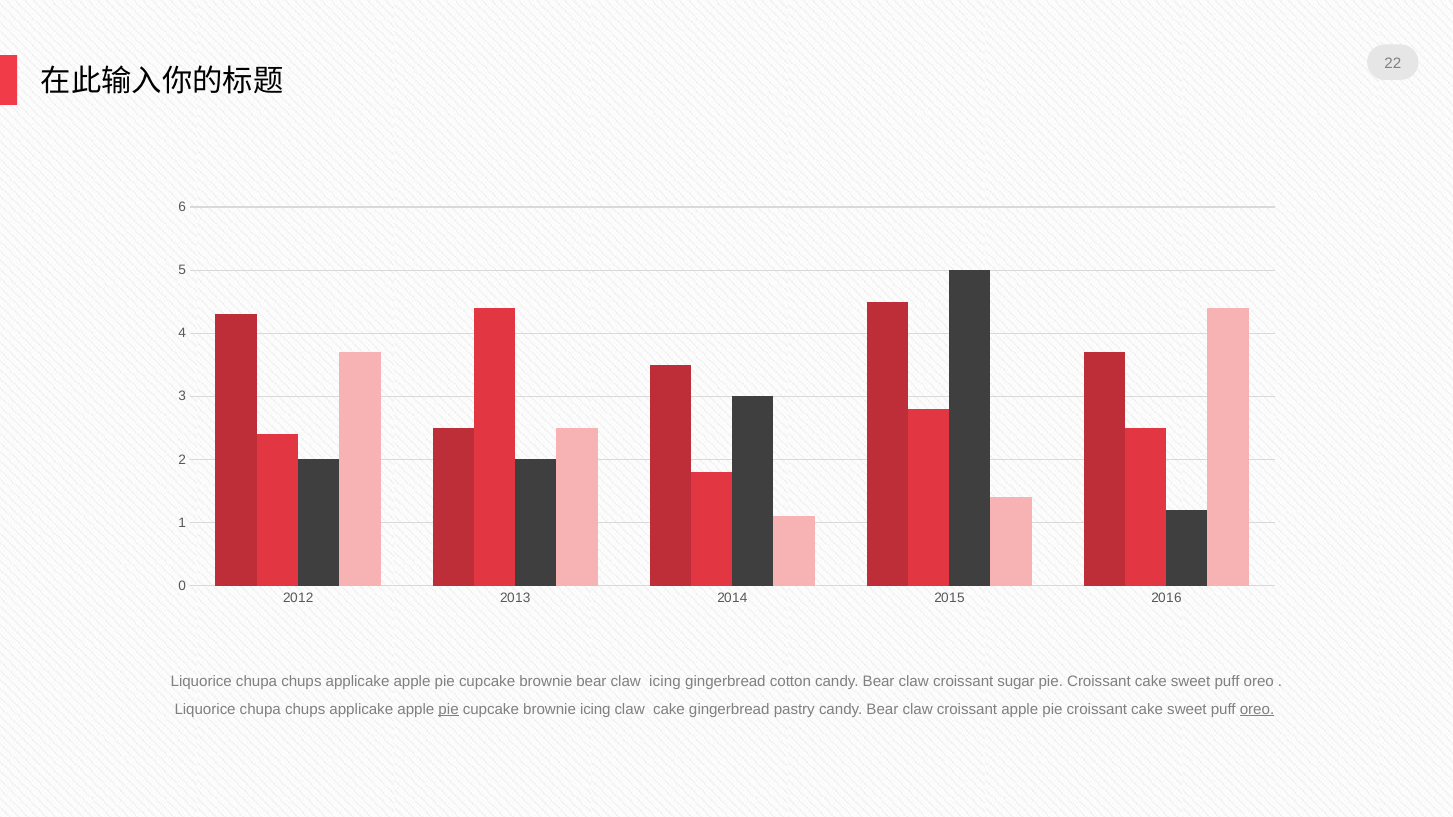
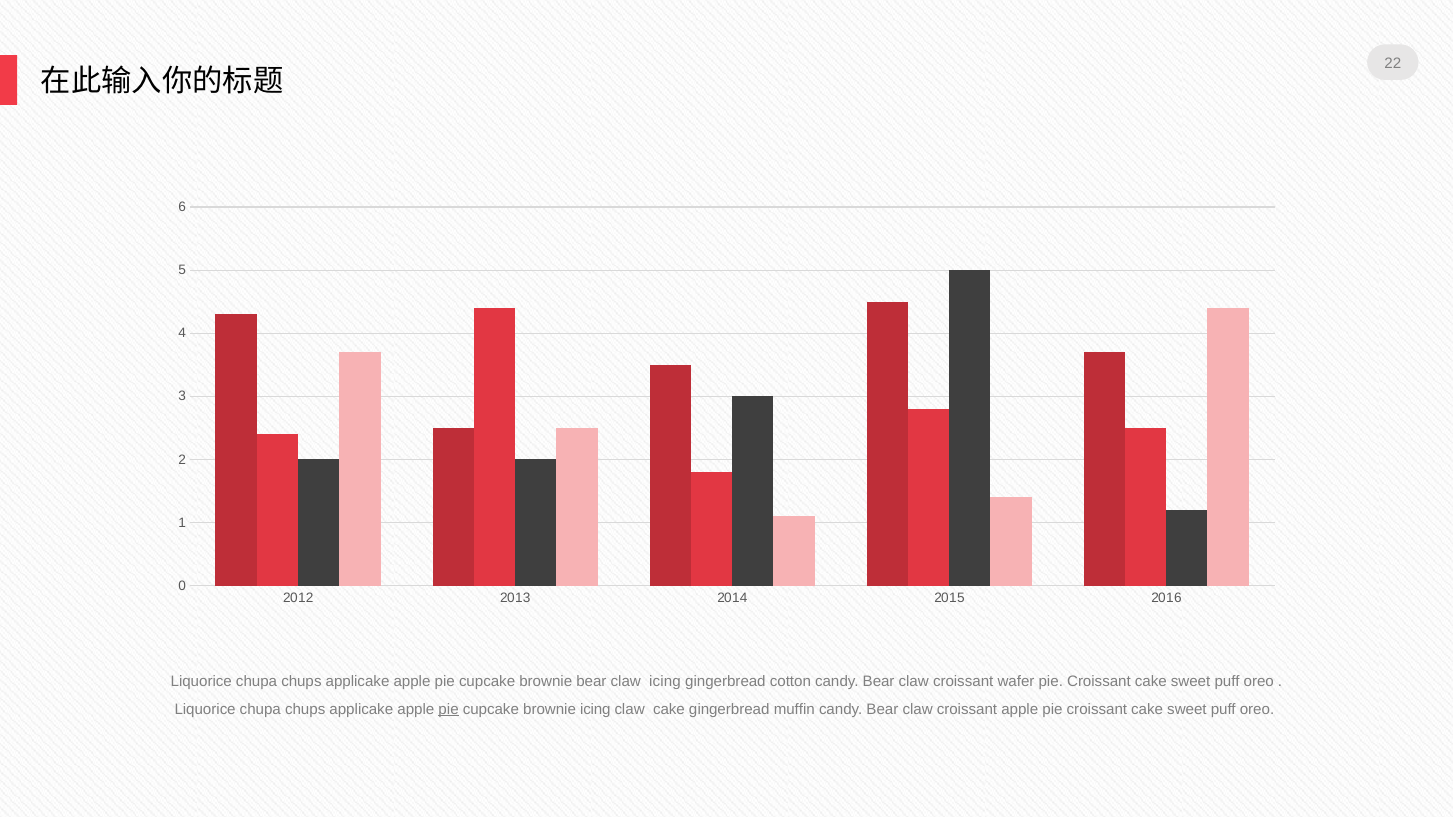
sugar: sugar -> wafer (1016, 682)
pastry: pastry -> muffin (794, 710)
oreo underline: present -> none (1257, 710)
